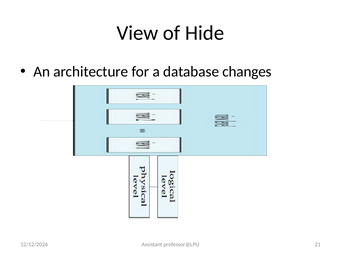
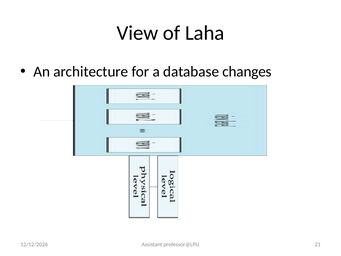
Hide: Hide -> Laha (205, 33)
